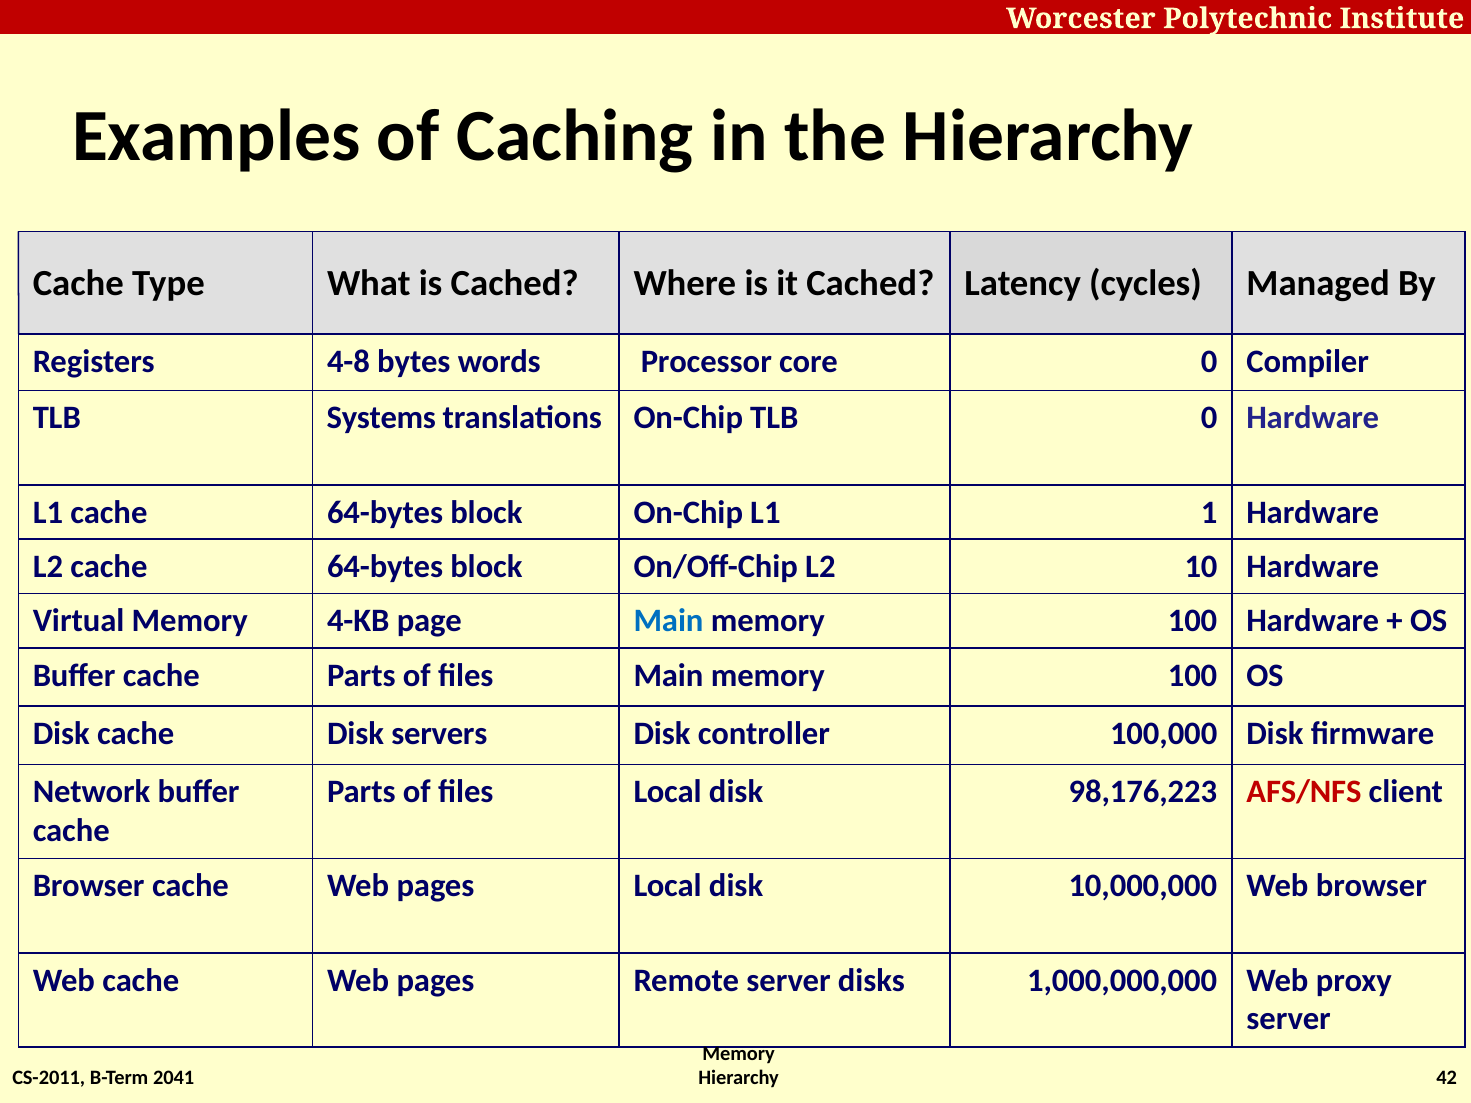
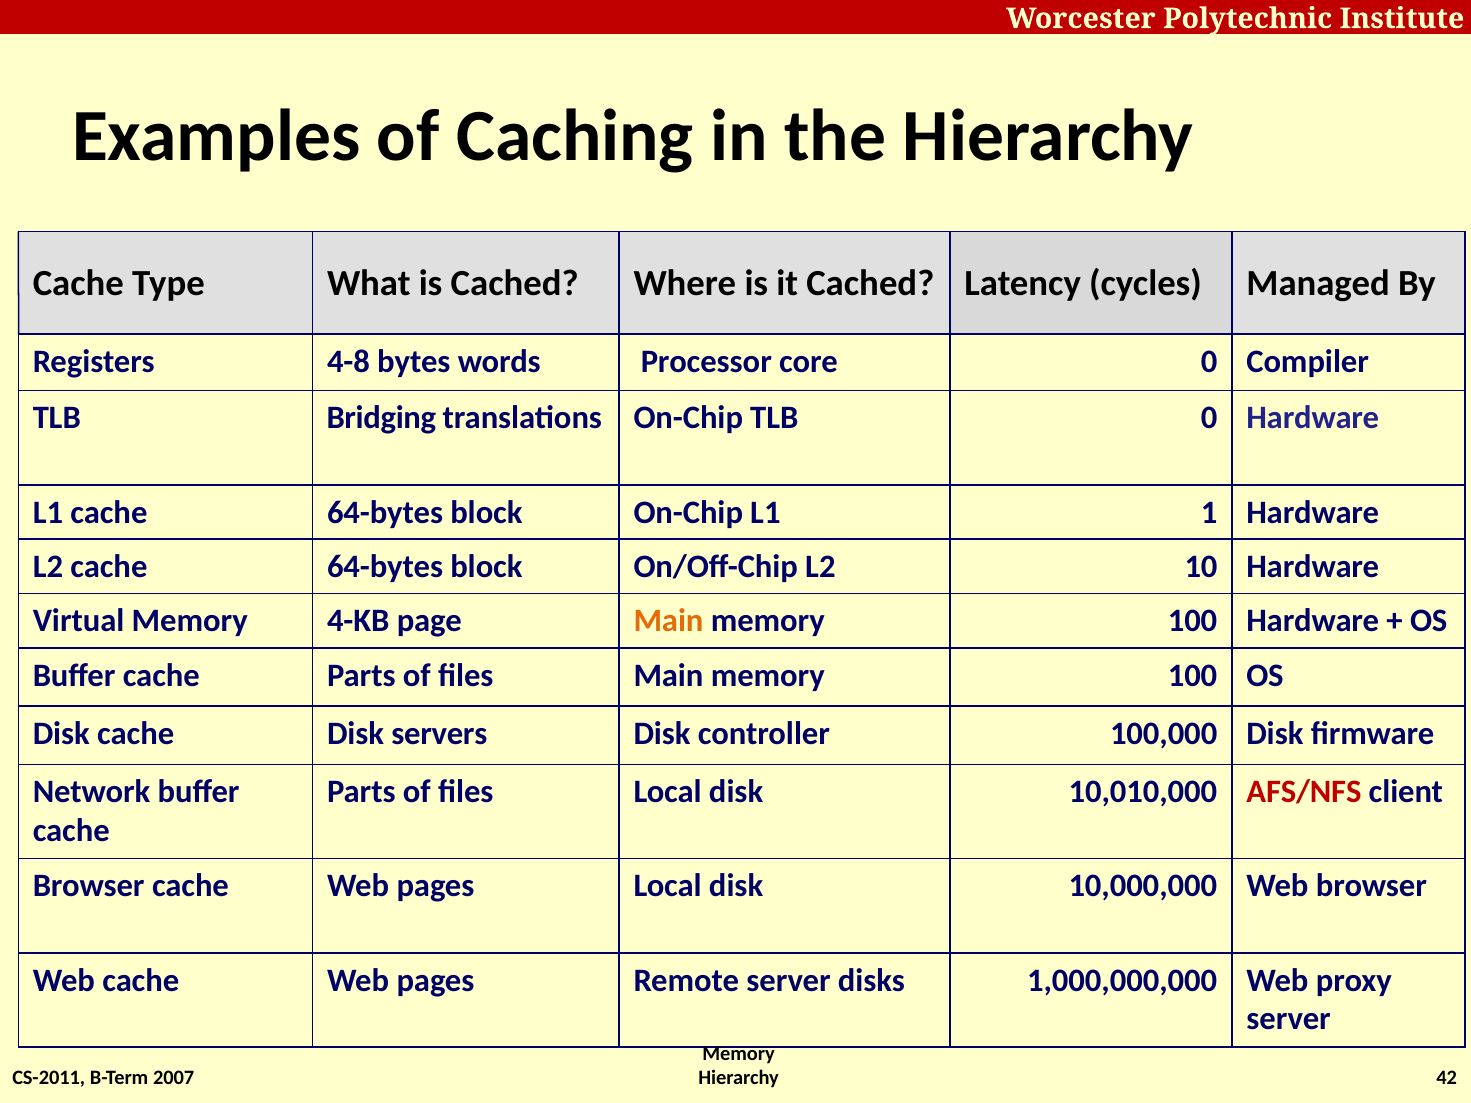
Systems: Systems -> Bridging (381, 418)
Main colour: blue -> orange (668, 621)
98,176,223: 98,176,223 -> 10,010,000 (1143, 792)
2041: 2041 -> 2007 (174, 1078)
